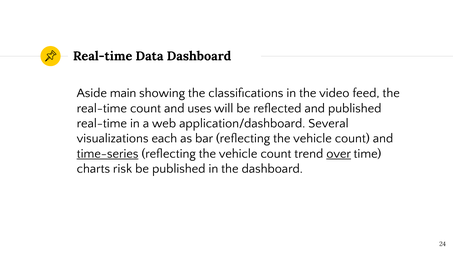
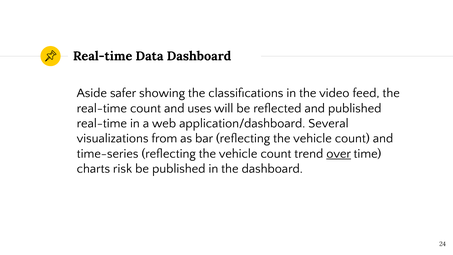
main: main -> safer (123, 93)
each: each -> from (164, 138)
time-series underline: present -> none (108, 153)
